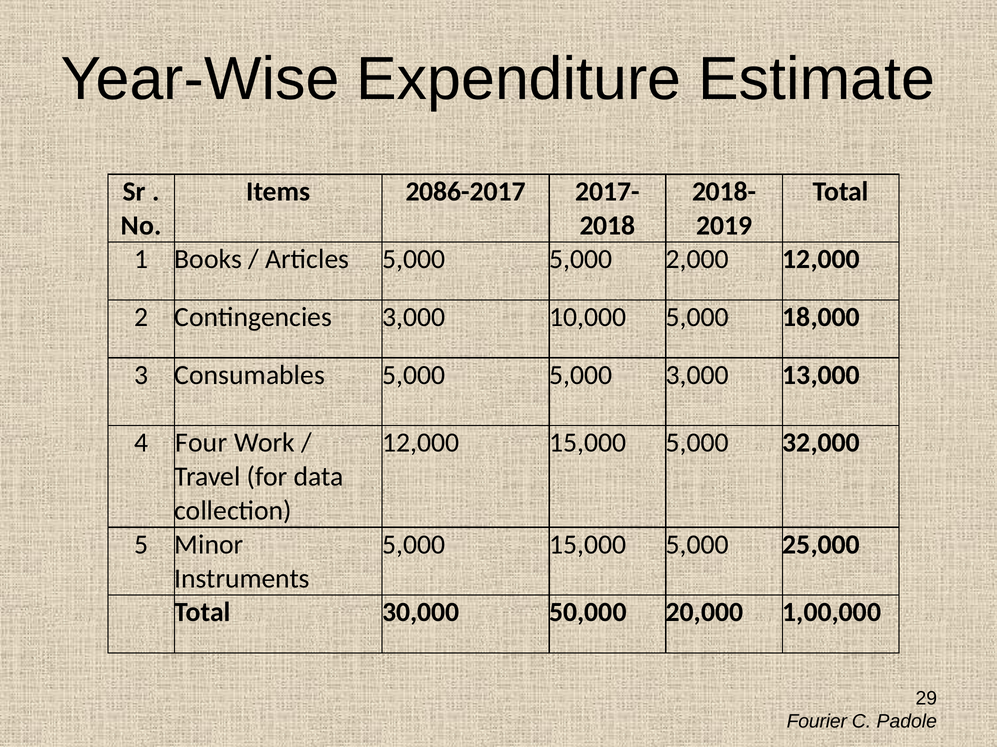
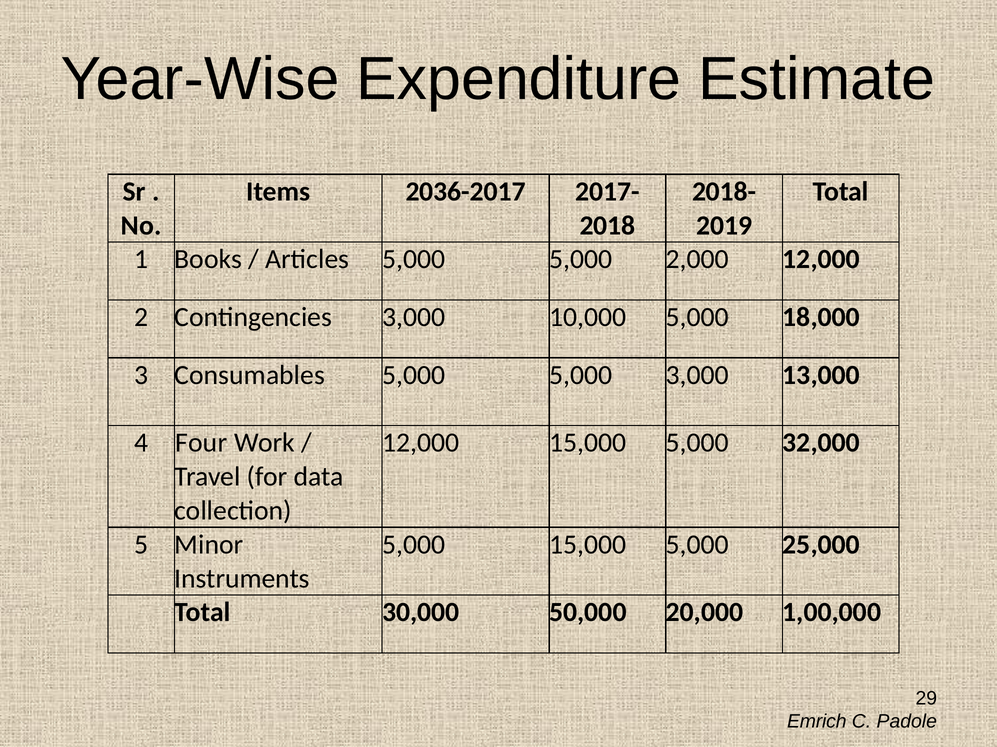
2086-2017: 2086-2017 -> 2036-2017 (466, 192)
Fourier: Fourier -> Emrich (817, 722)
